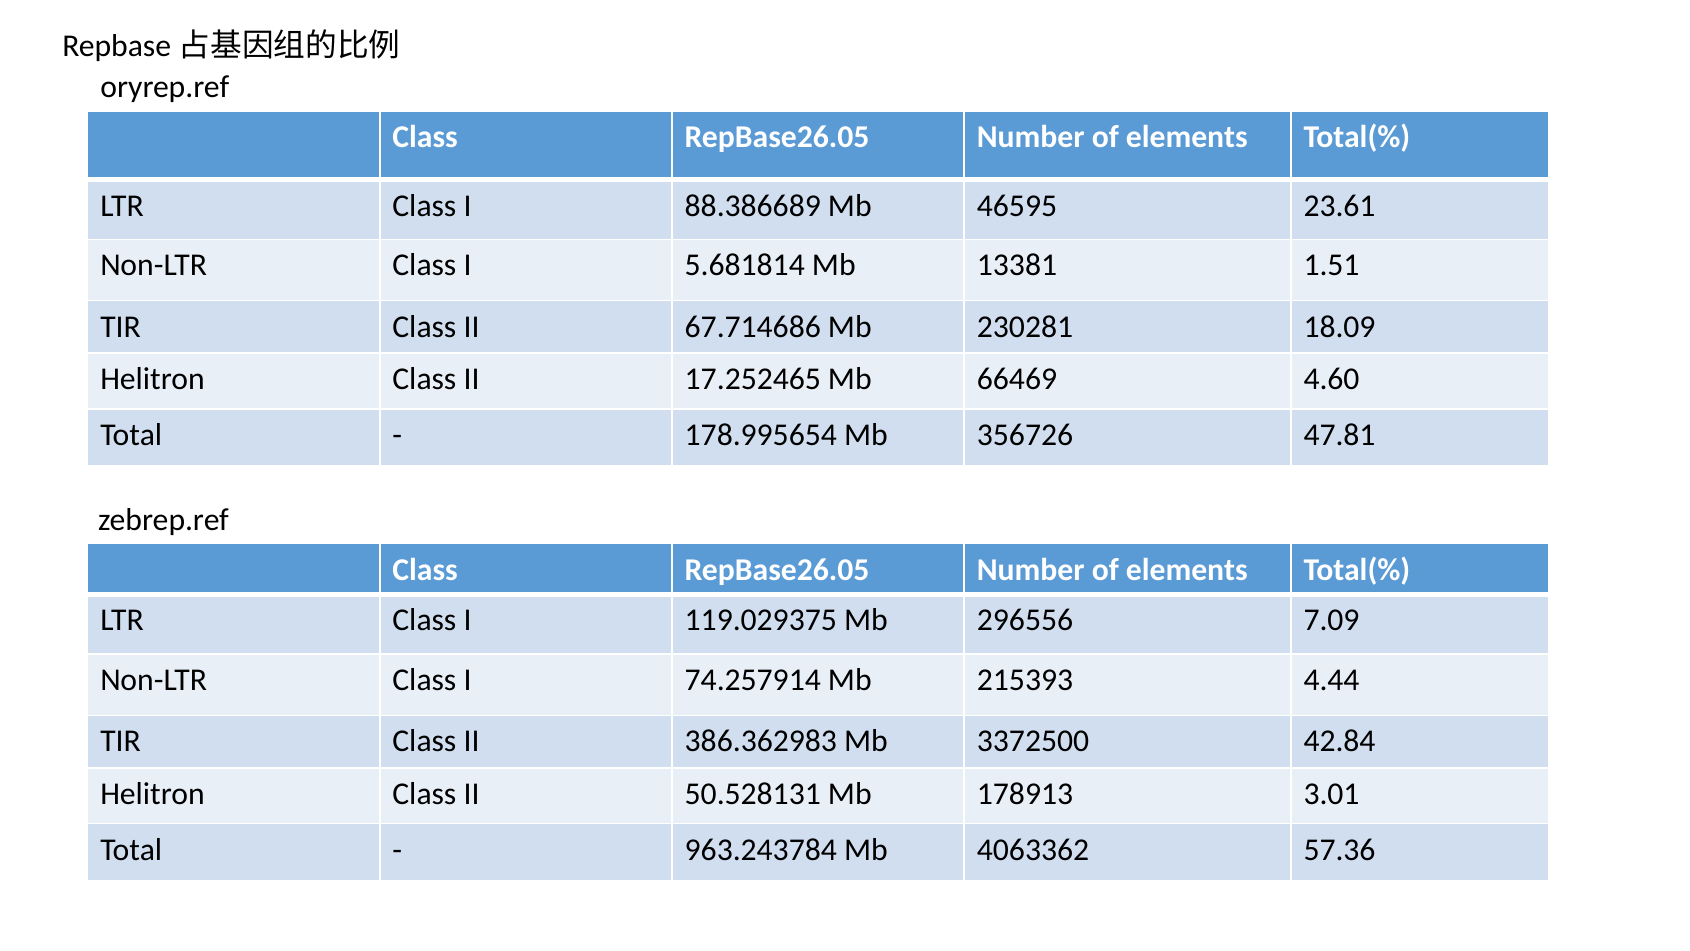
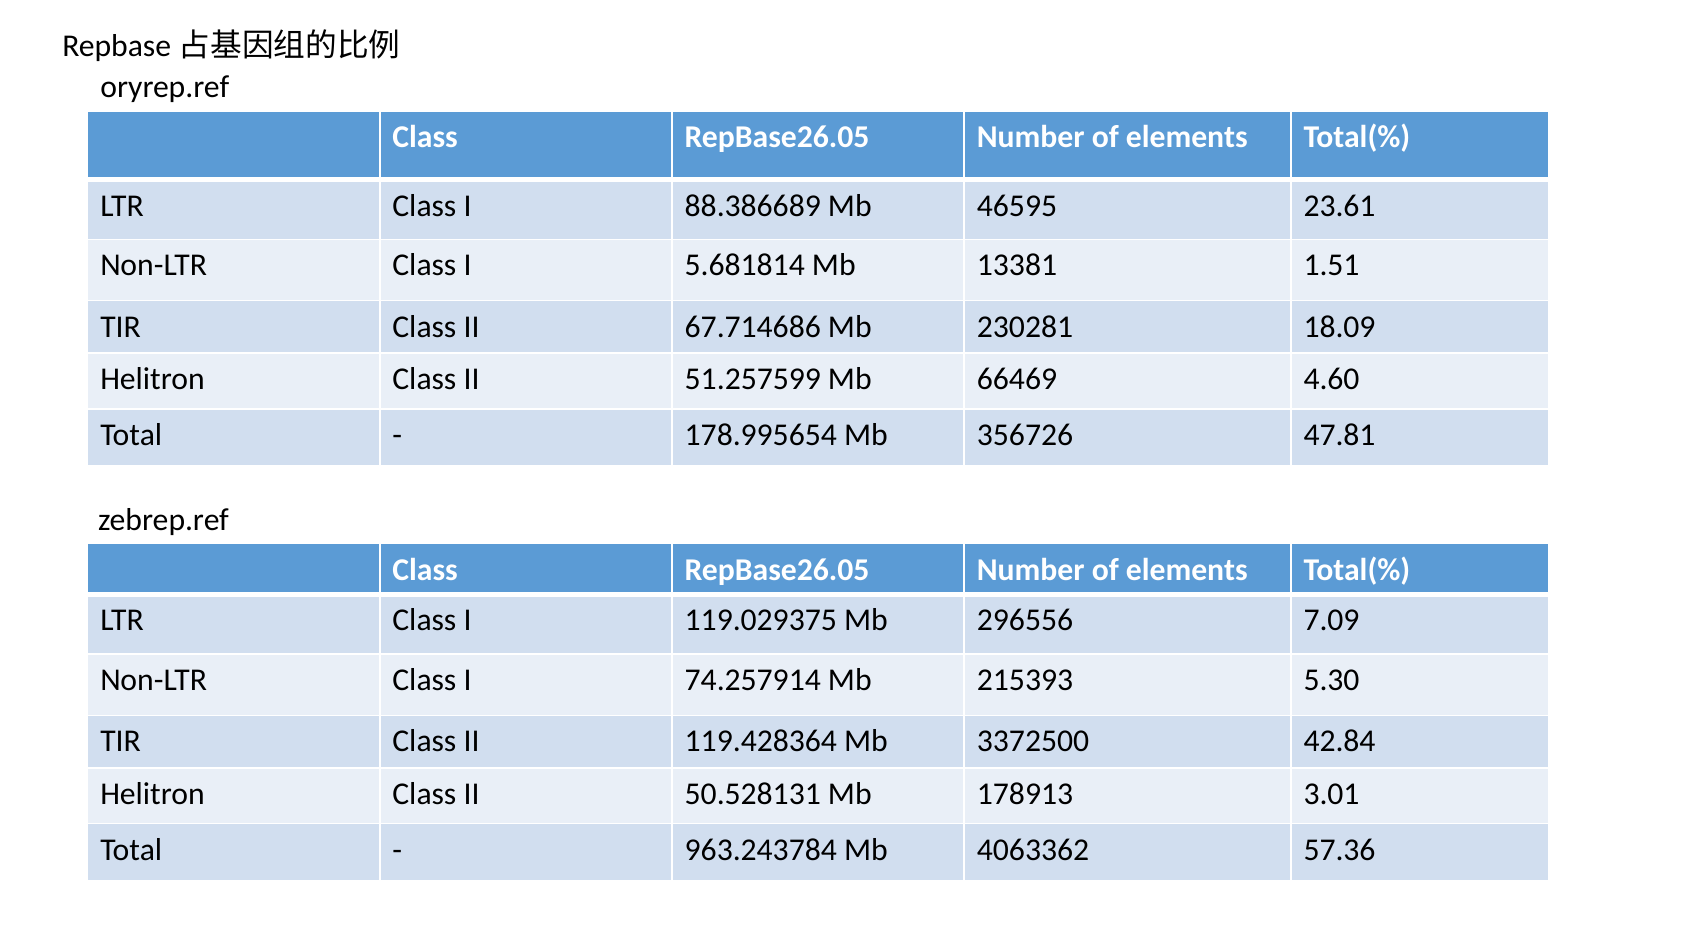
17.252465: 17.252465 -> 51.257599 (753, 379)
4.44: 4.44 -> 5.30 (1332, 680)
386.362983: 386.362983 -> 119.428364 (761, 741)
